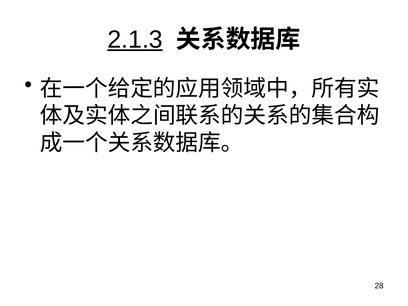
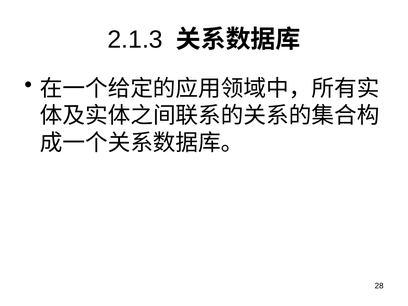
2.1.3 underline: present -> none (135, 39)
